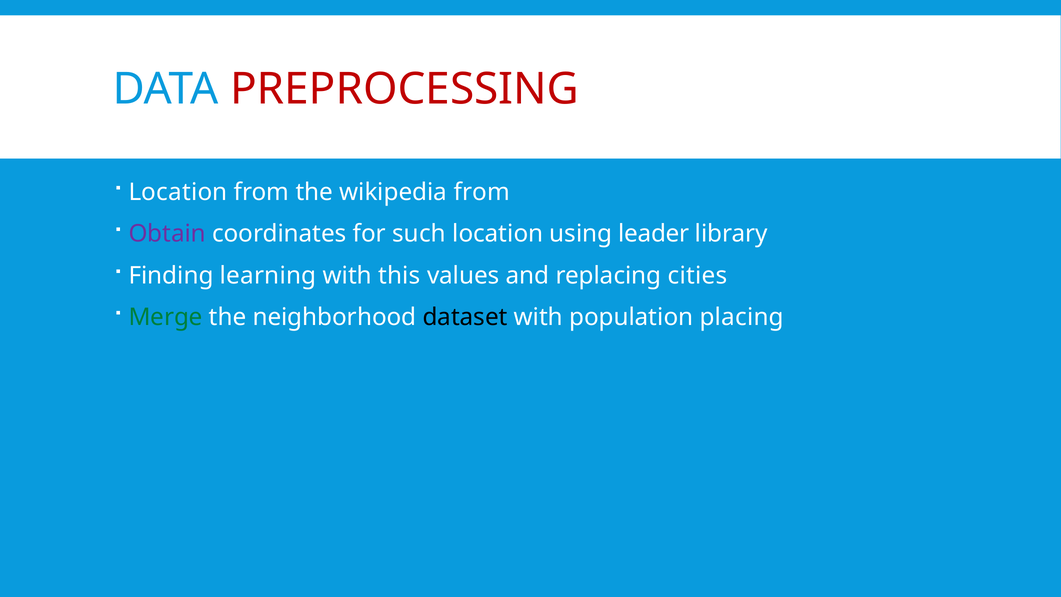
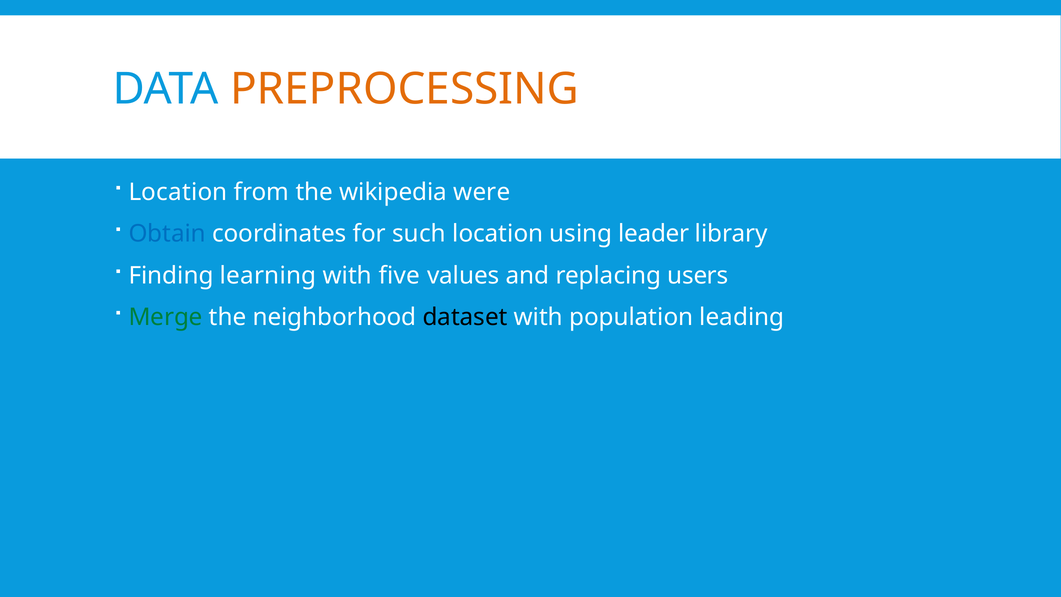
PREPROCESSING colour: red -> orange (405, 89)
wikipedia from: from -> were (482, 192)
Obtain colour: purple -> blue (167, 234)
this: this -> five (399, 275)
cities: cities -> users (698, 275)
placing: placing -> leading (742, 317)
